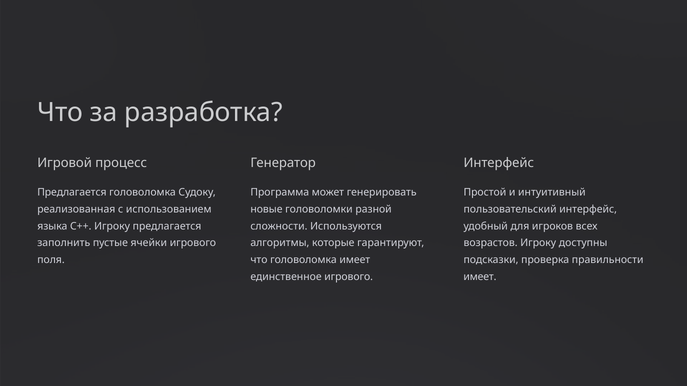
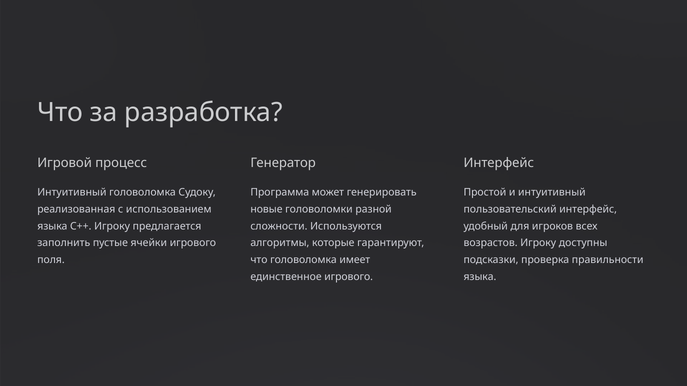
Предлагается: Предлагается -> Интуитивный (72, 192)
имеет: имеет -> языка (480, 277)
